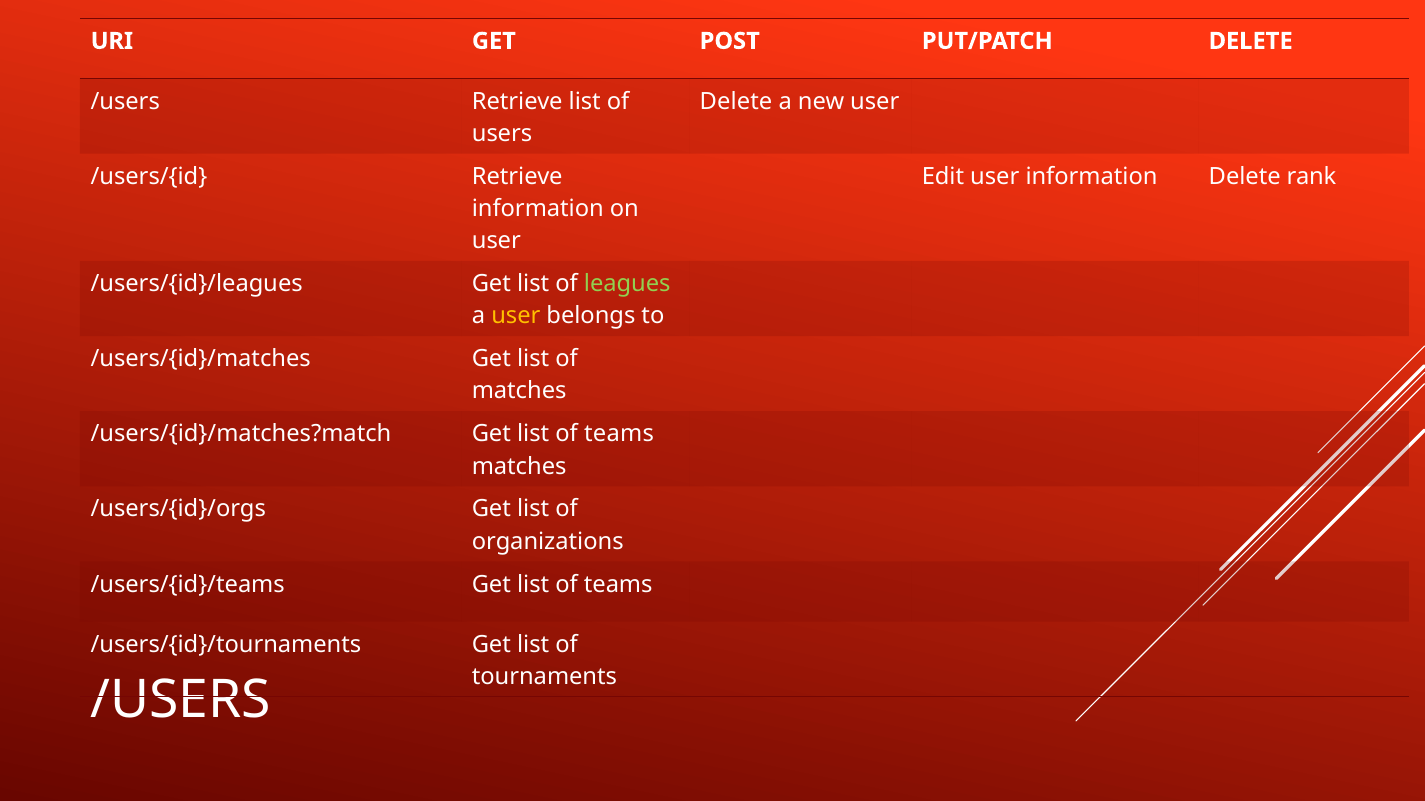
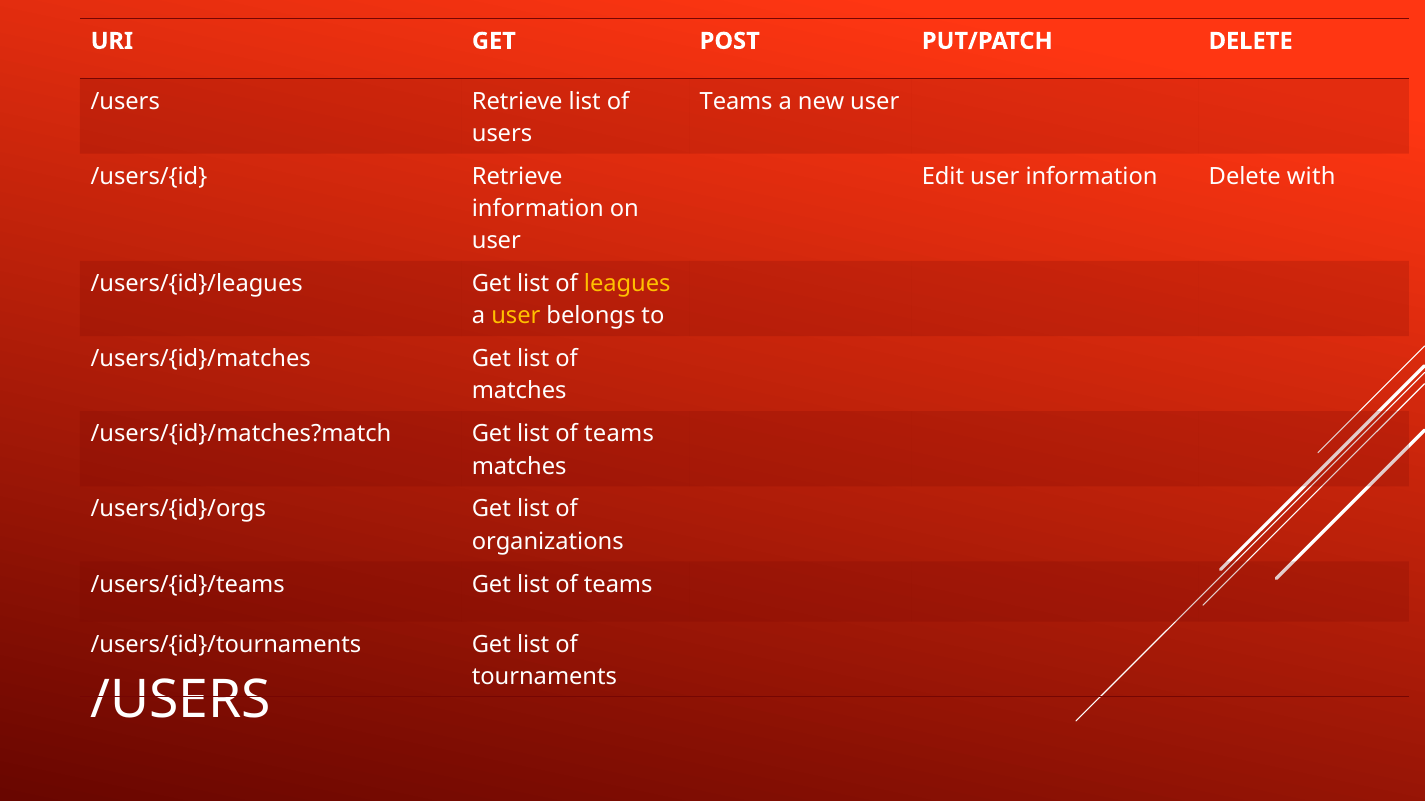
Delete: Delete -> Teams (736, 101)
rank: rank -> with (1311, 177)
leagues colour: light green -> yellow (627, 284)
